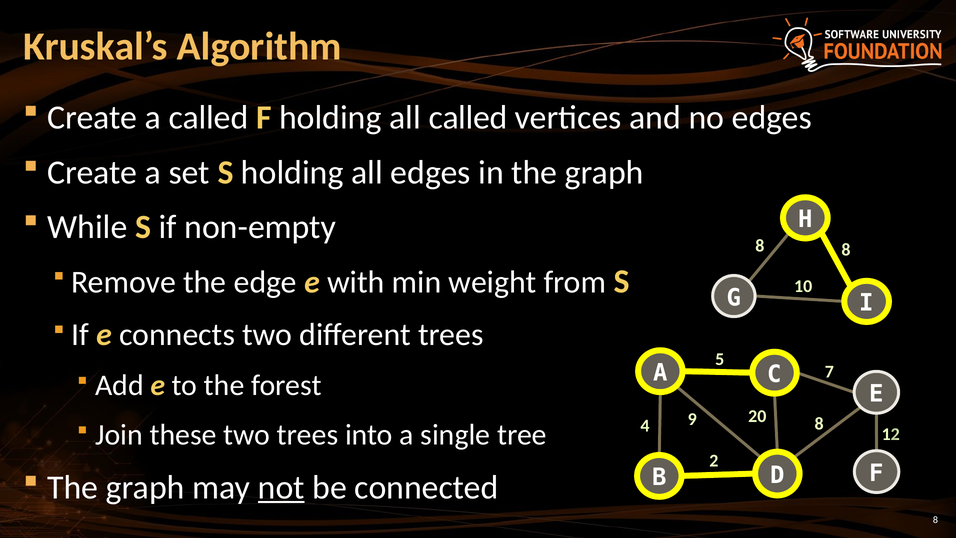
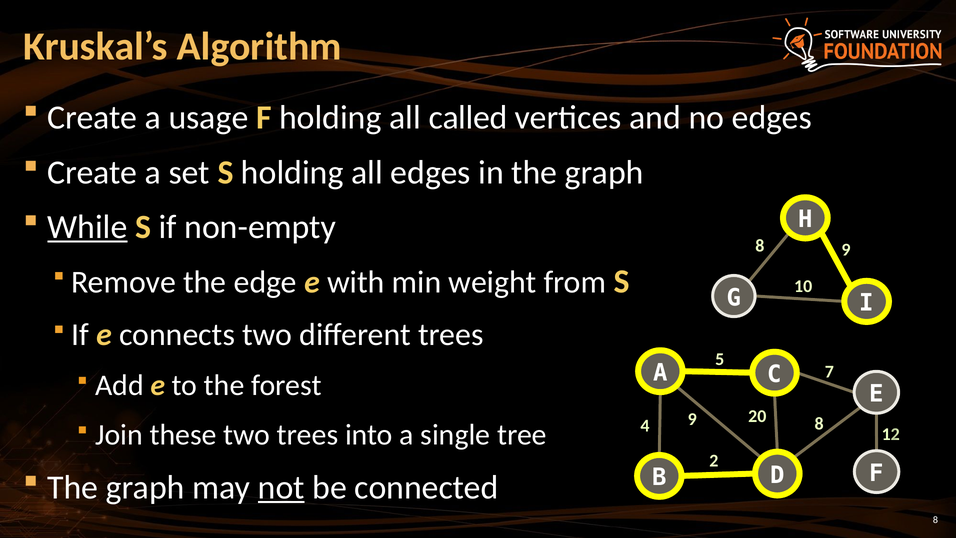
a called: called -> usage (208, 118)
While underline: none -> present (87, 227)
8 8: 8 -> 9 (846, 250)
